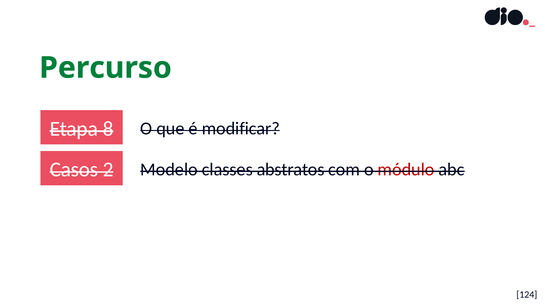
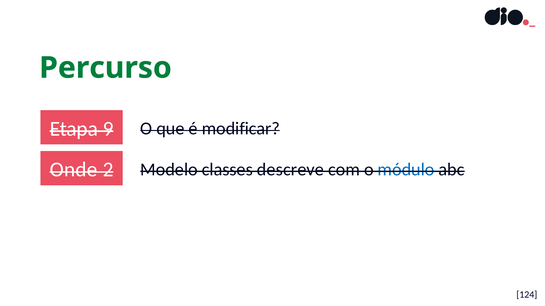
8: 8 -> 9 (108, 129)
Casos: Casos -> Onde (74, 170)
abstratos: abstratos -> descreve (290, 170)
módulo colour: red -> blue (406, 170)
